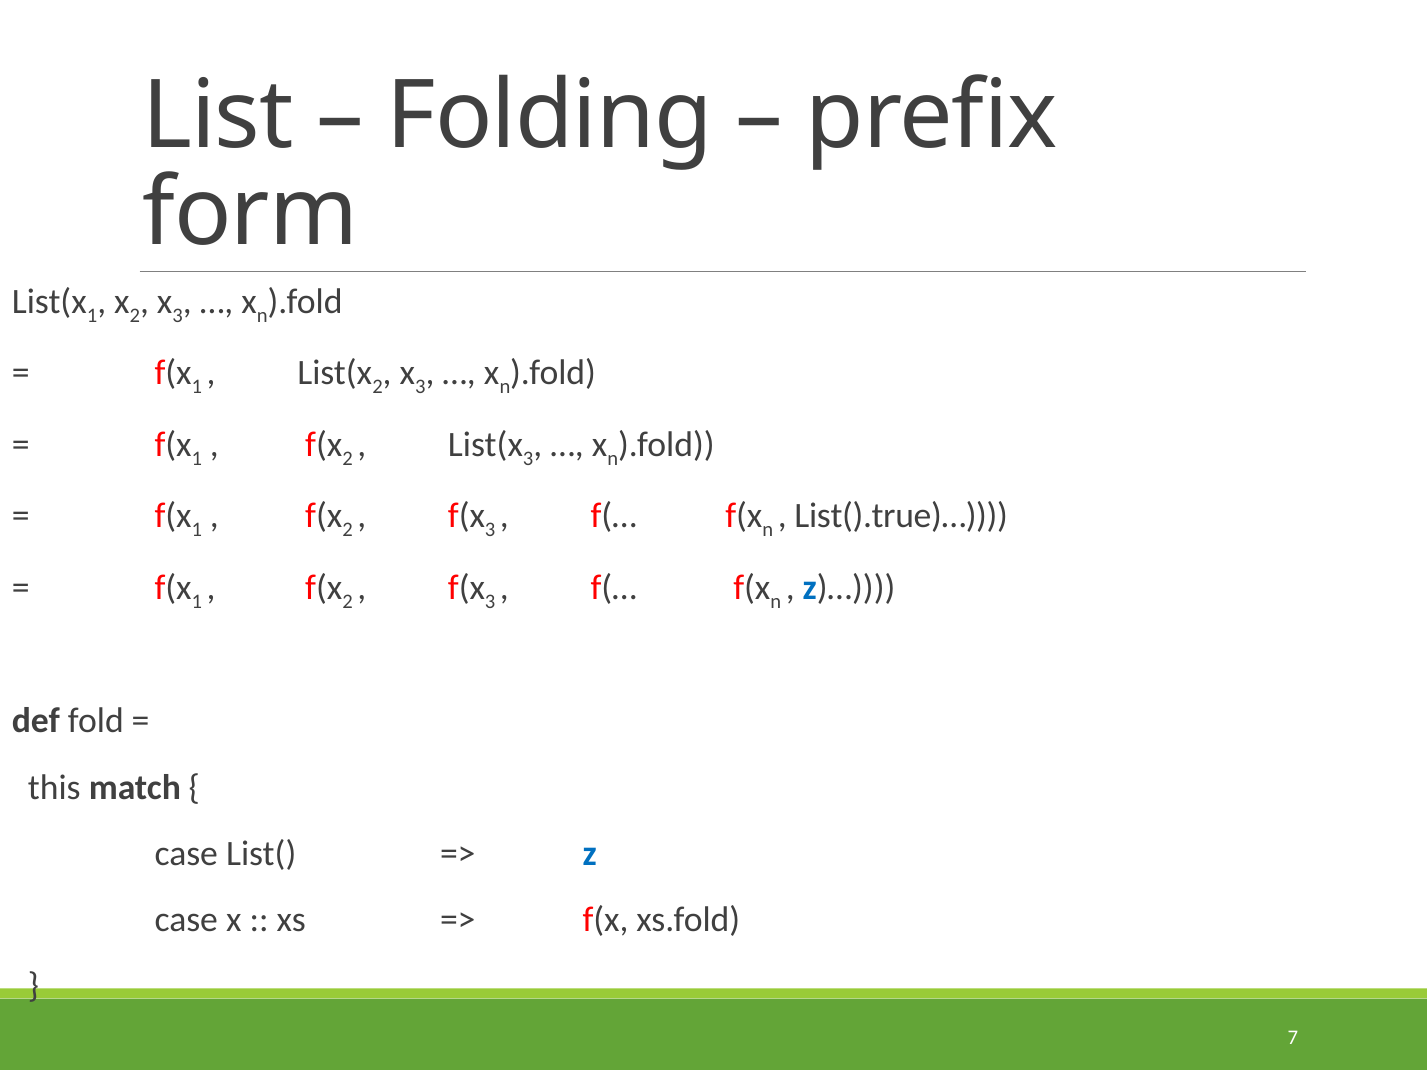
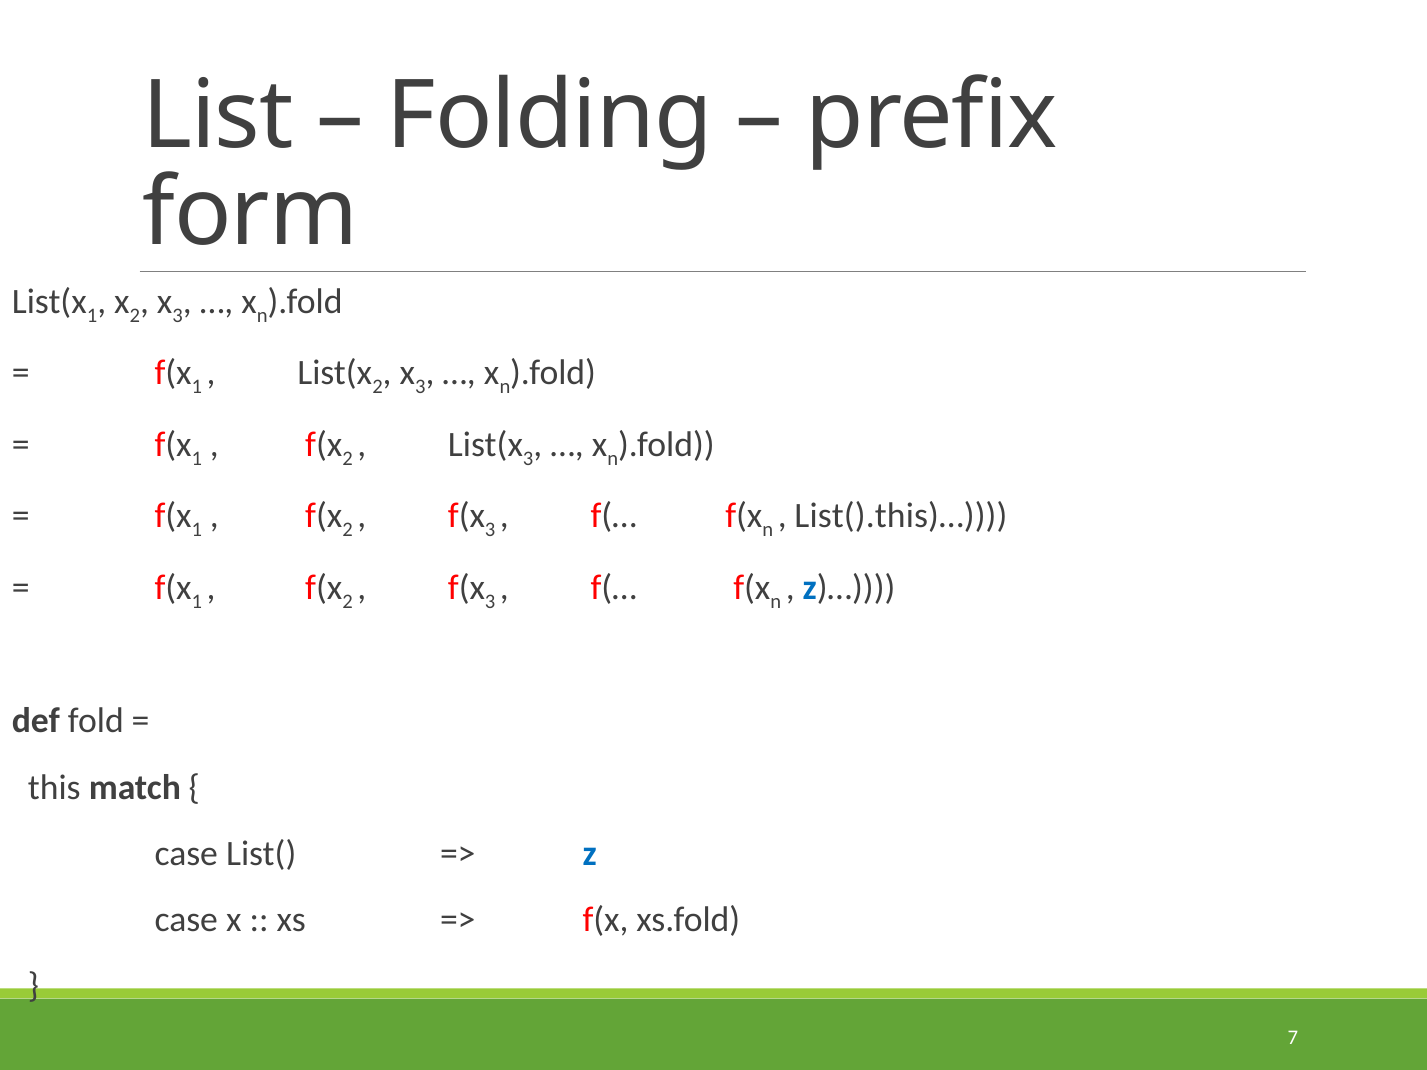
List().true)…: List().true)… -> List().this)… (901, 516)
